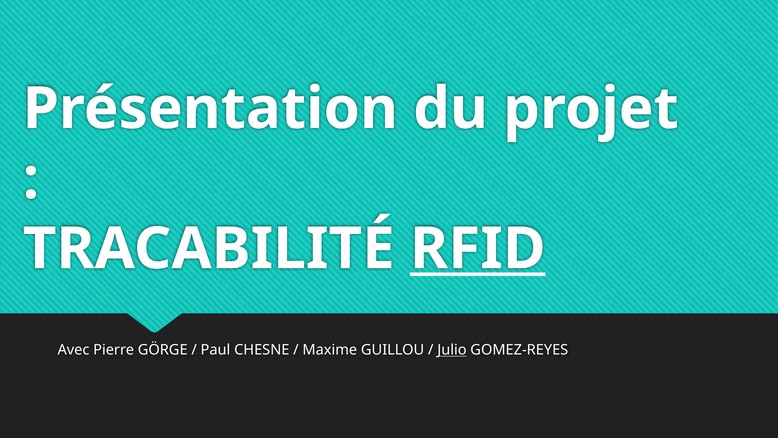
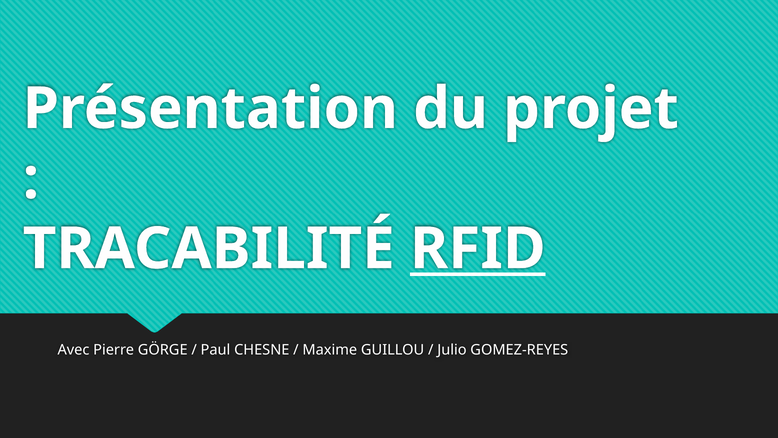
Julio underline: present -> none (452, 350)
